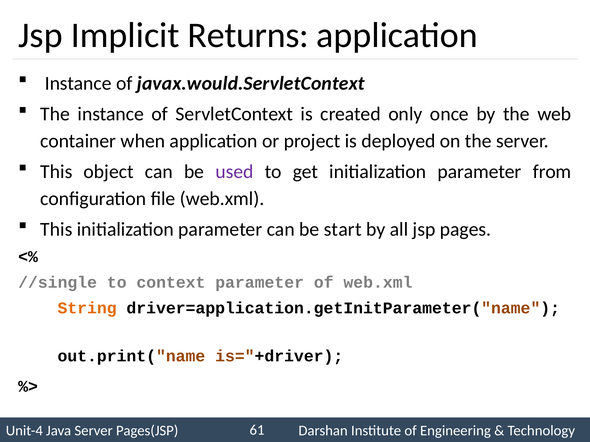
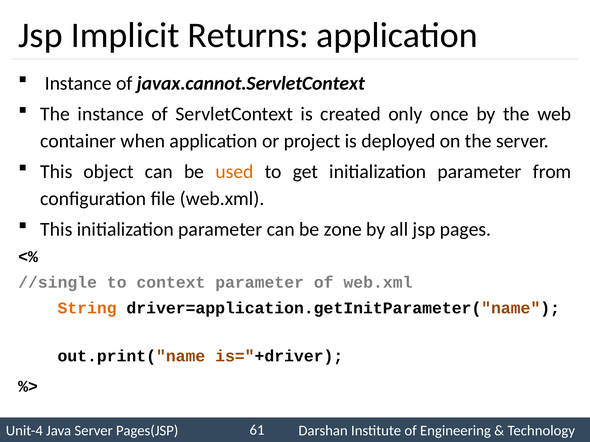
javax.would.ServletContext: javax.would.ServletContext -> javax.cannot.ServletContext (251, 83)
used colour: purple -> orange (234, 172)
start: start -> zone (343, 230)
